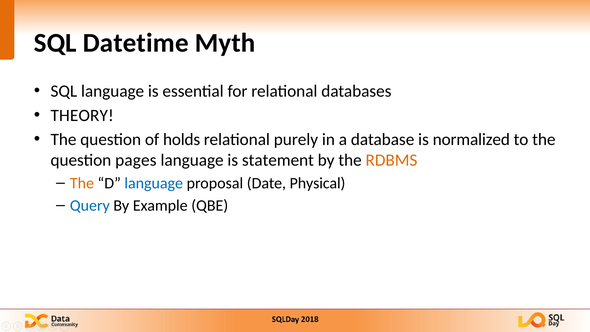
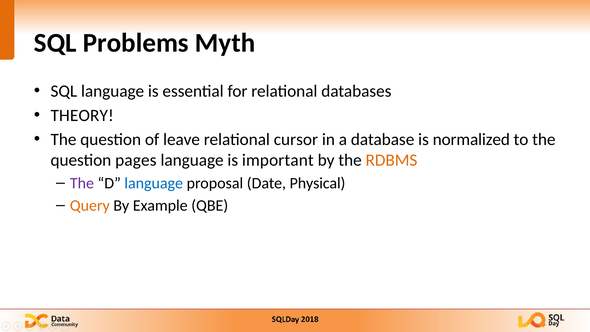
Datetime: Datetime -> Problems (136, 43)
holds: holds -> leave (182, 139)
purely: purely -> cursor (296, 139)
statement: statement -> important (278, 160)
The colour: orange -> purple (82, 183)
Query colour: blue -> orange (90, 205)
